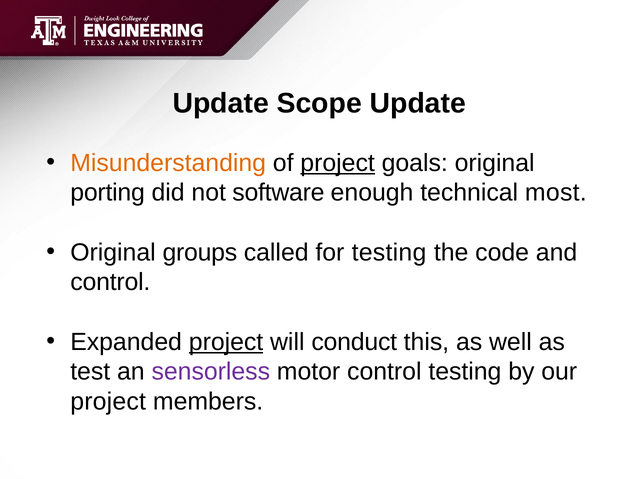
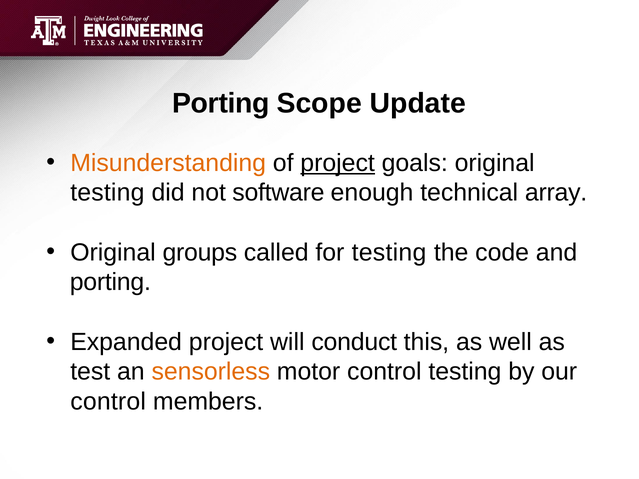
Update: Update -> Porting (221, 103)
porting: porting -> testing (107, 193)
most: most -> array (556, 193)
control: control -> porting (110, 282)
project underline: present -> none (226, 342)
sensorless colour: purple -> orange (211, 372)
project: project -> control (108, 402)
